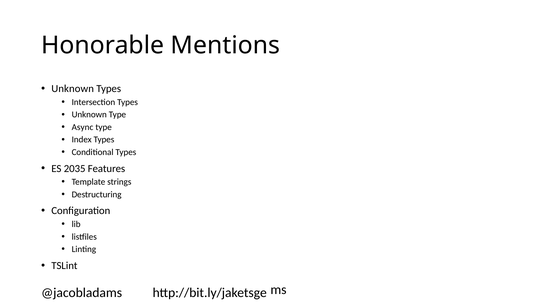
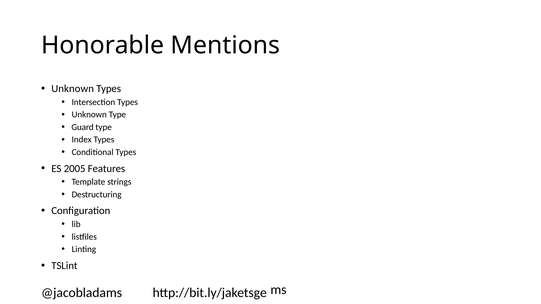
Async: Async -> Guard (83, 127)
2035: 2035 -> 2005 (75, 169)
